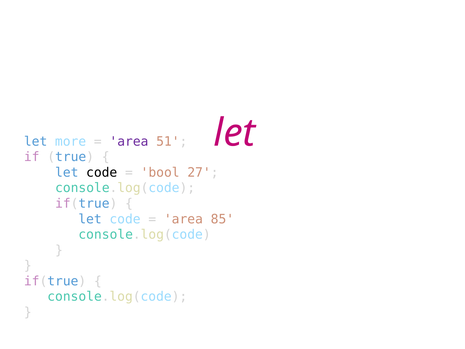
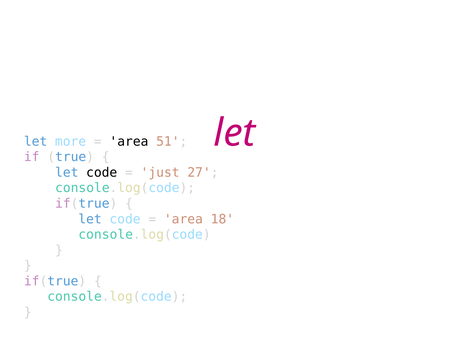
area colour: purple -> black (129, 141)
bool: bool -> just (160, 172)
85: 85 -> 18 (222, 219)
